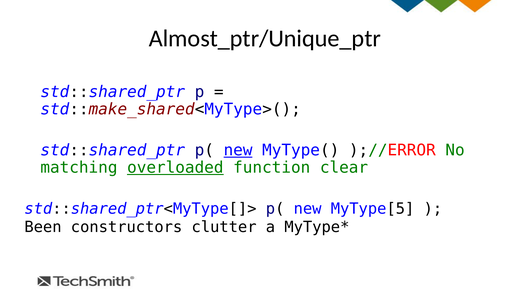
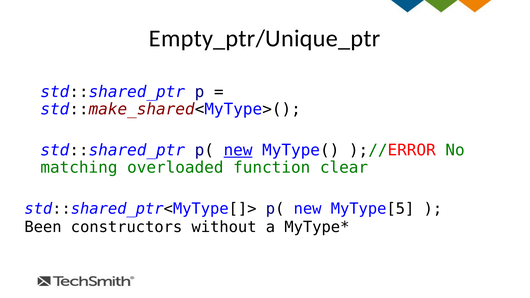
Almost_ptr/Unique_ptr: Almost_ptr/Unique_ptr -> Empty_ptr/Unique_ptr (265, 38)
overloaded underline: present -> none (175, 168)
clutter: clutter -> without (224, 227)
